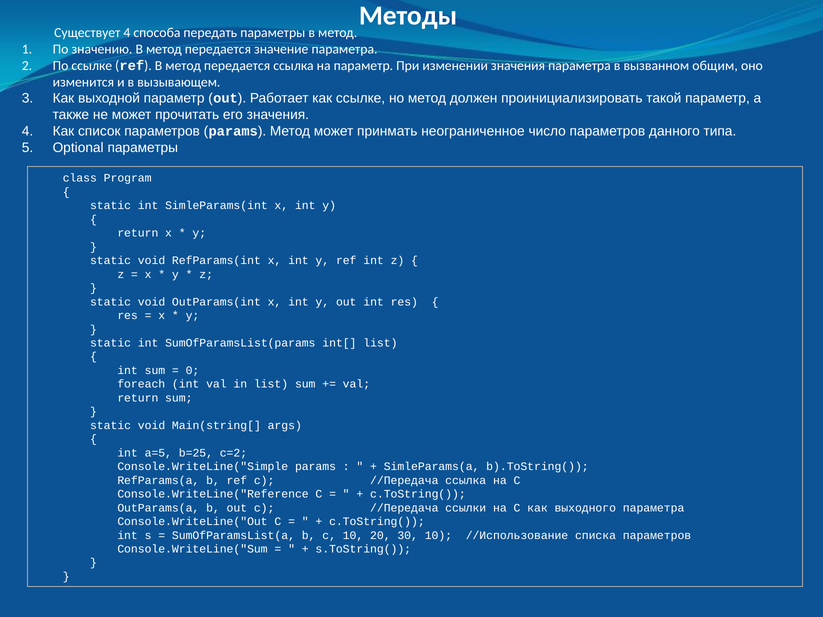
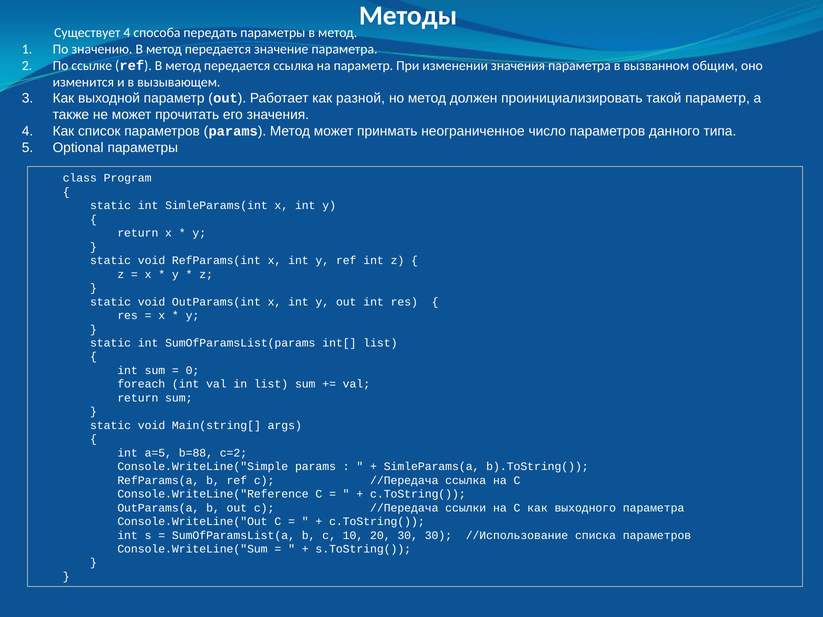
как ссылке: ссылке -> разной (361, 98)
b=25: b=25 -> b=88 (196, 453)
30 10: 10 -> 30 (438, 535)
